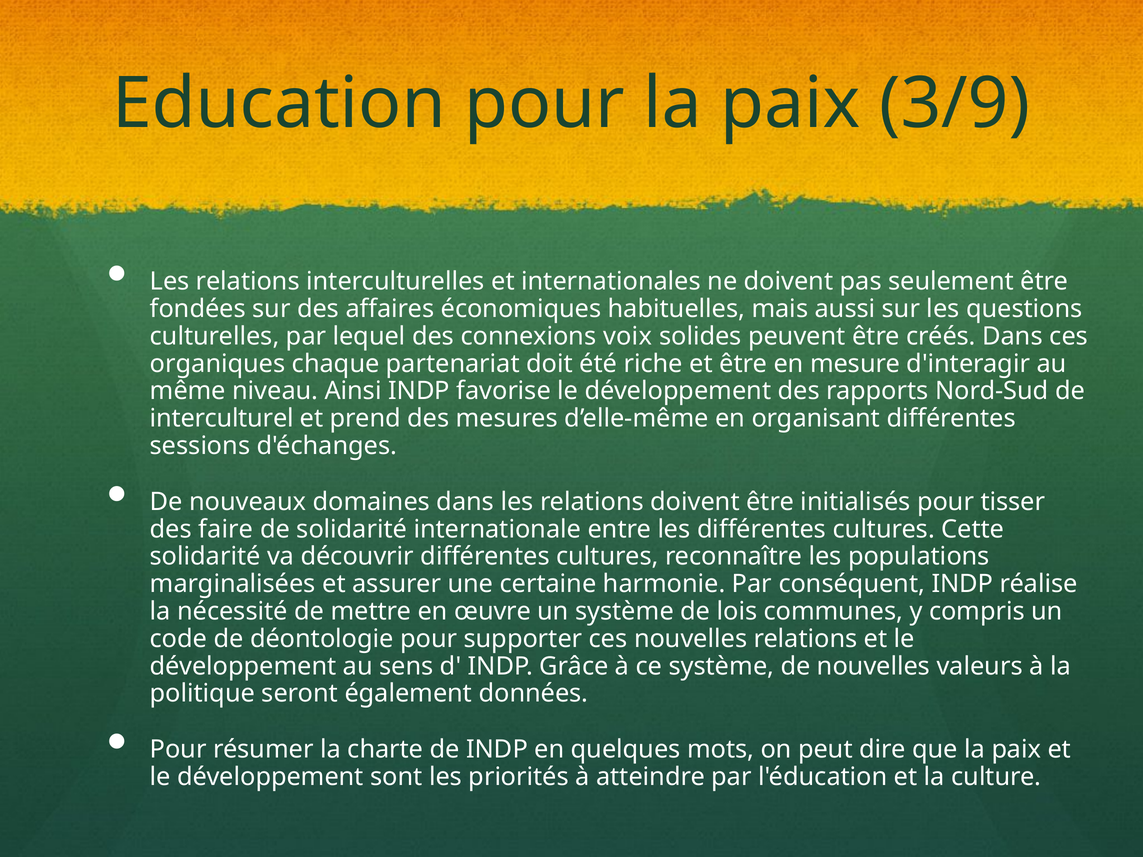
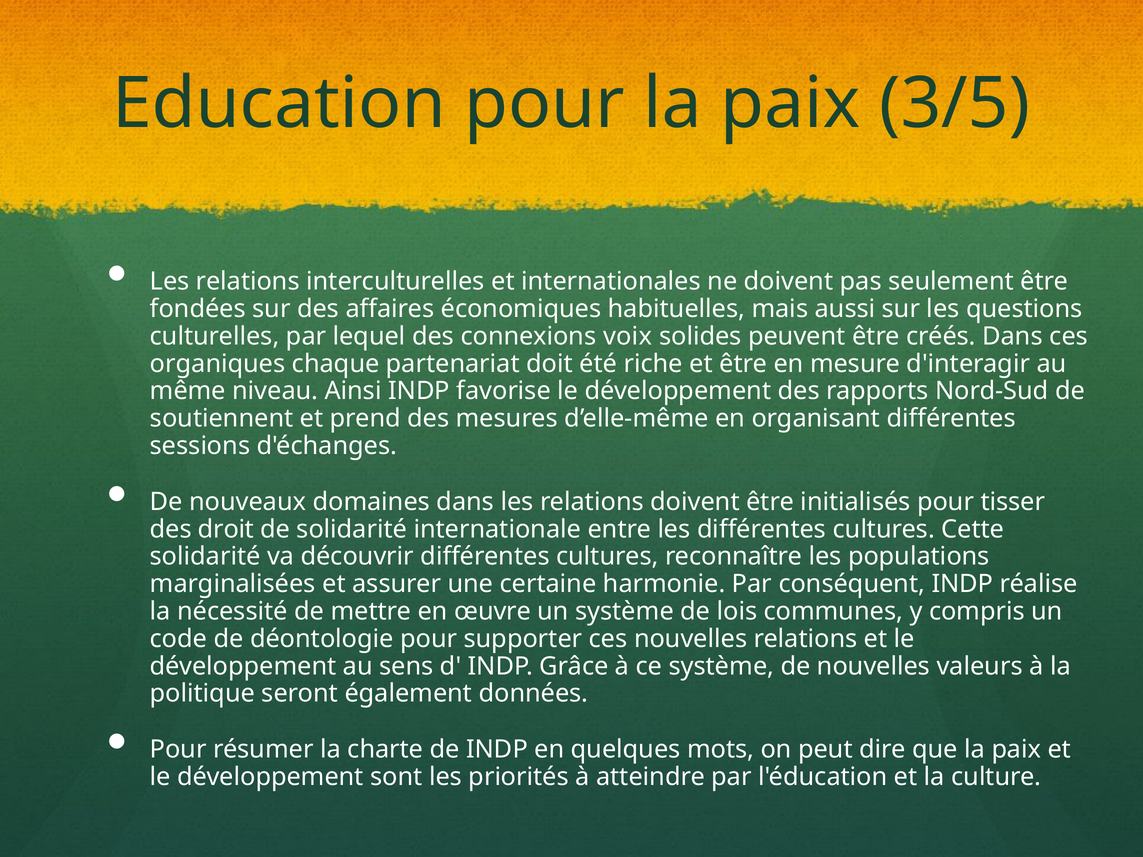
3/9: 3/9 -> 3/5 (955, 103)
interculturel: interculturel -> soutiennent (222, 419)
faire: faire -> droit (226, 529)
